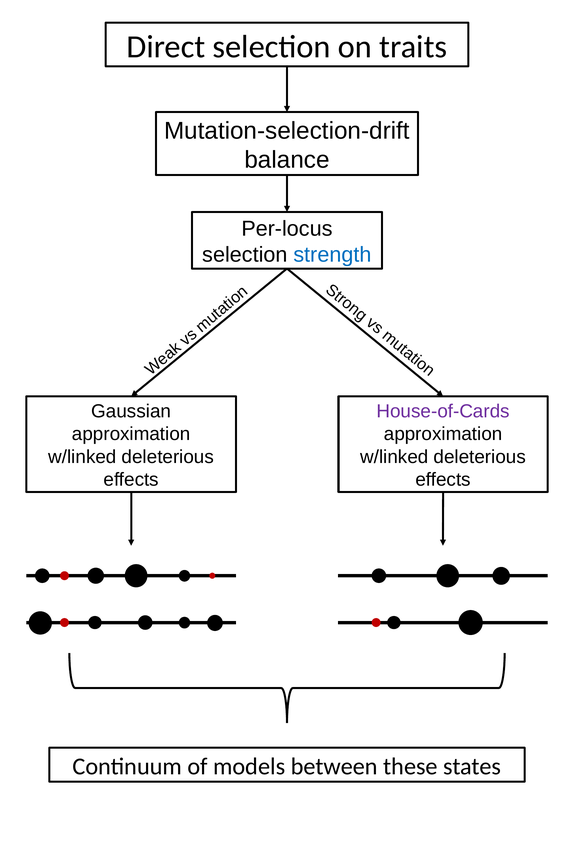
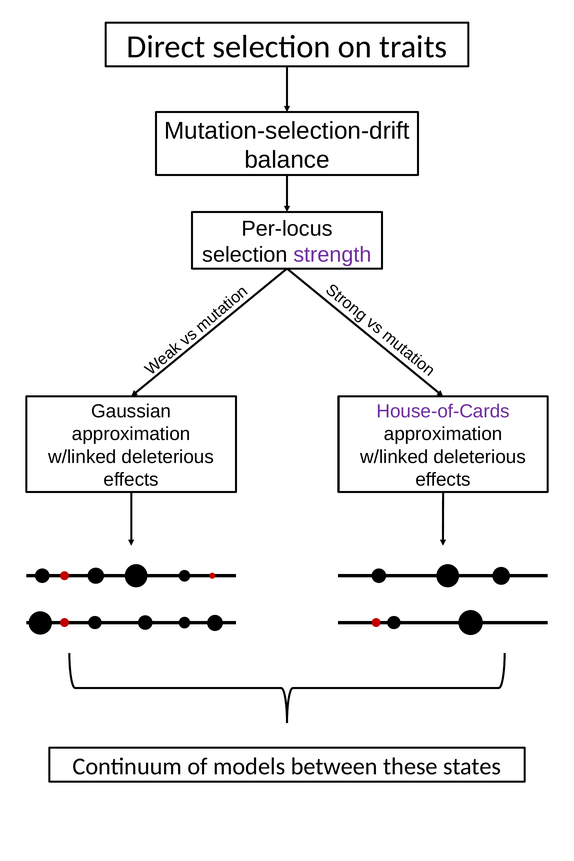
strength colour: blue -> purple (333, 255)
